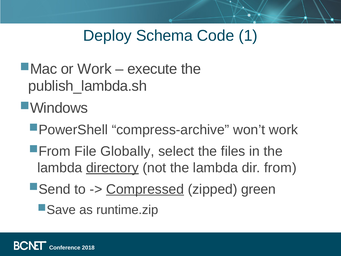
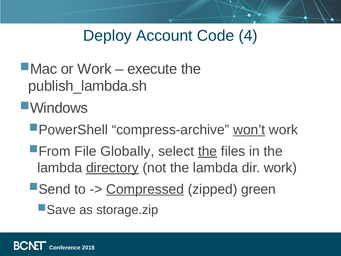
Schema: Schema -> Account (164, 36)
1: 1 -> 4 (248, 36)
won’t underline: none -> present (249, 130)
the underline: none -> present (208, 151)
dir from: from -> work (280, 168)
runtime.zip: runtime.zip -> storage.zip (127, 210)
